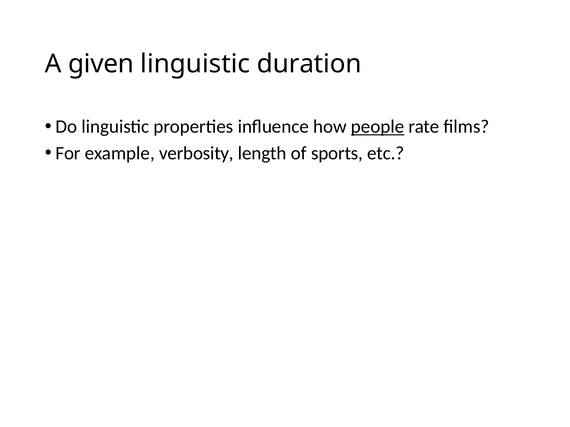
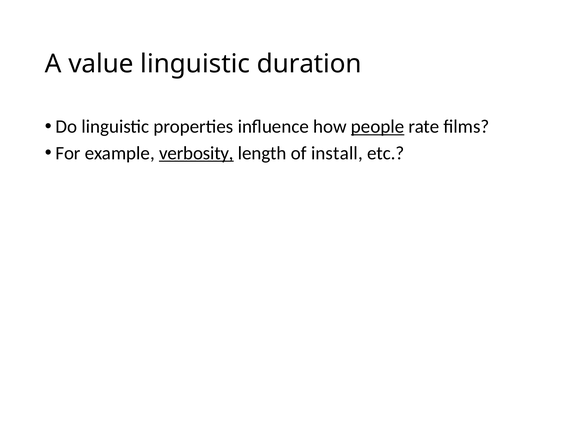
given: given -> value (101, 64)
verbosity underline: none -> present (196, 153)
sports: sports -> install (337, 153)
